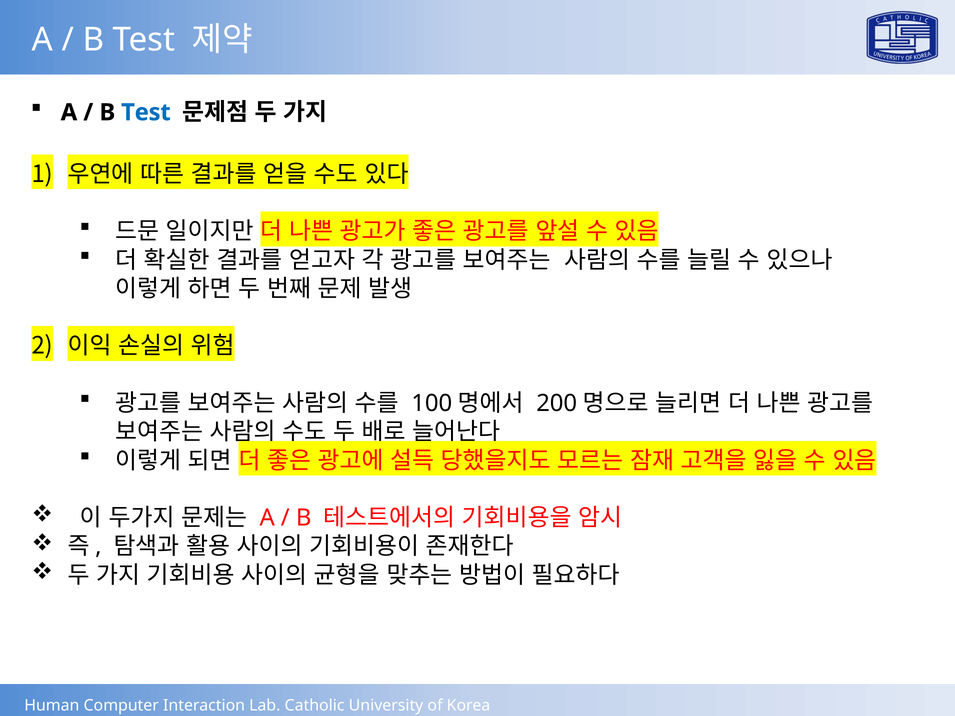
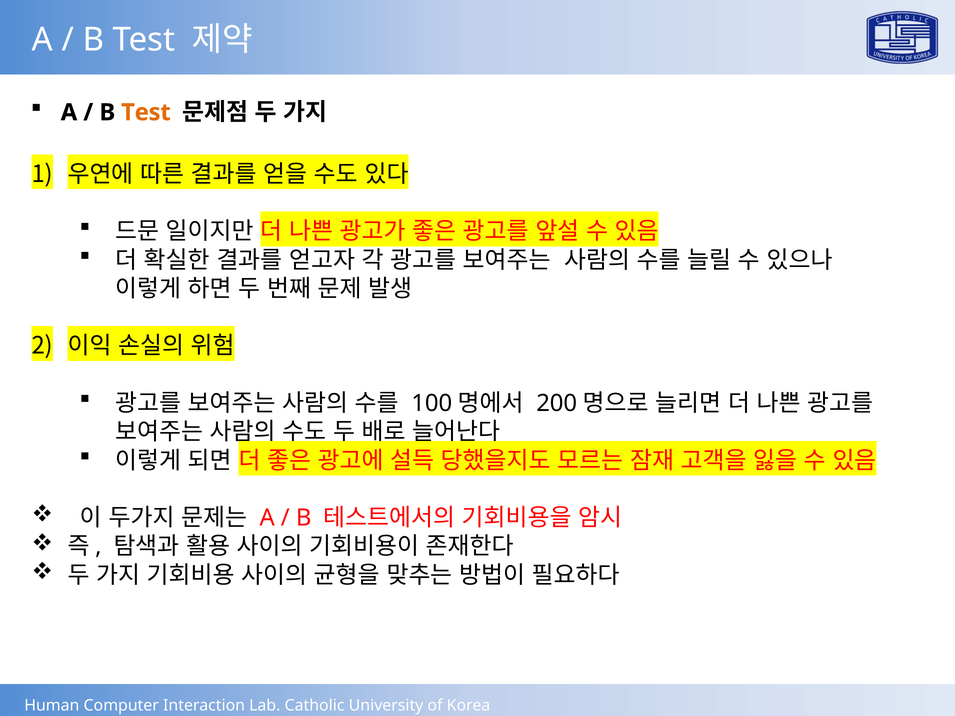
Test colour: blue -> orange (146, 112)
